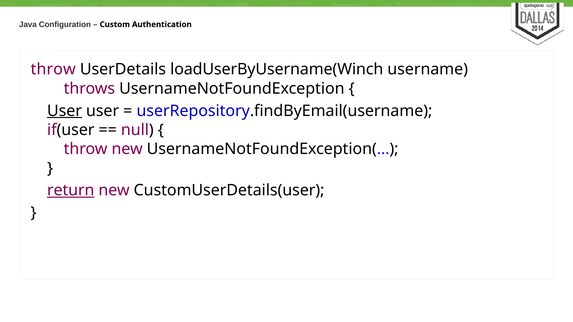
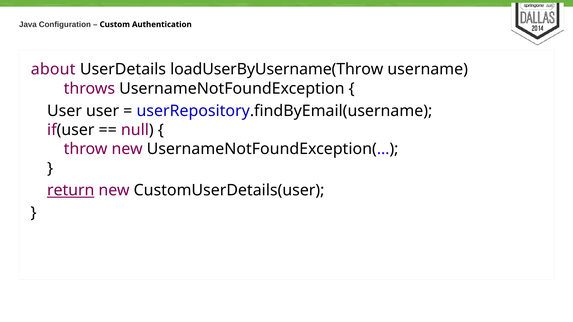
throw: throw -> about (53, 69)
loadUserByUsername(Winch: loadUserByUsername(Winch -> loadUserByUsername(Throw (277, 69)
User underline: present -> none (64, 111)
